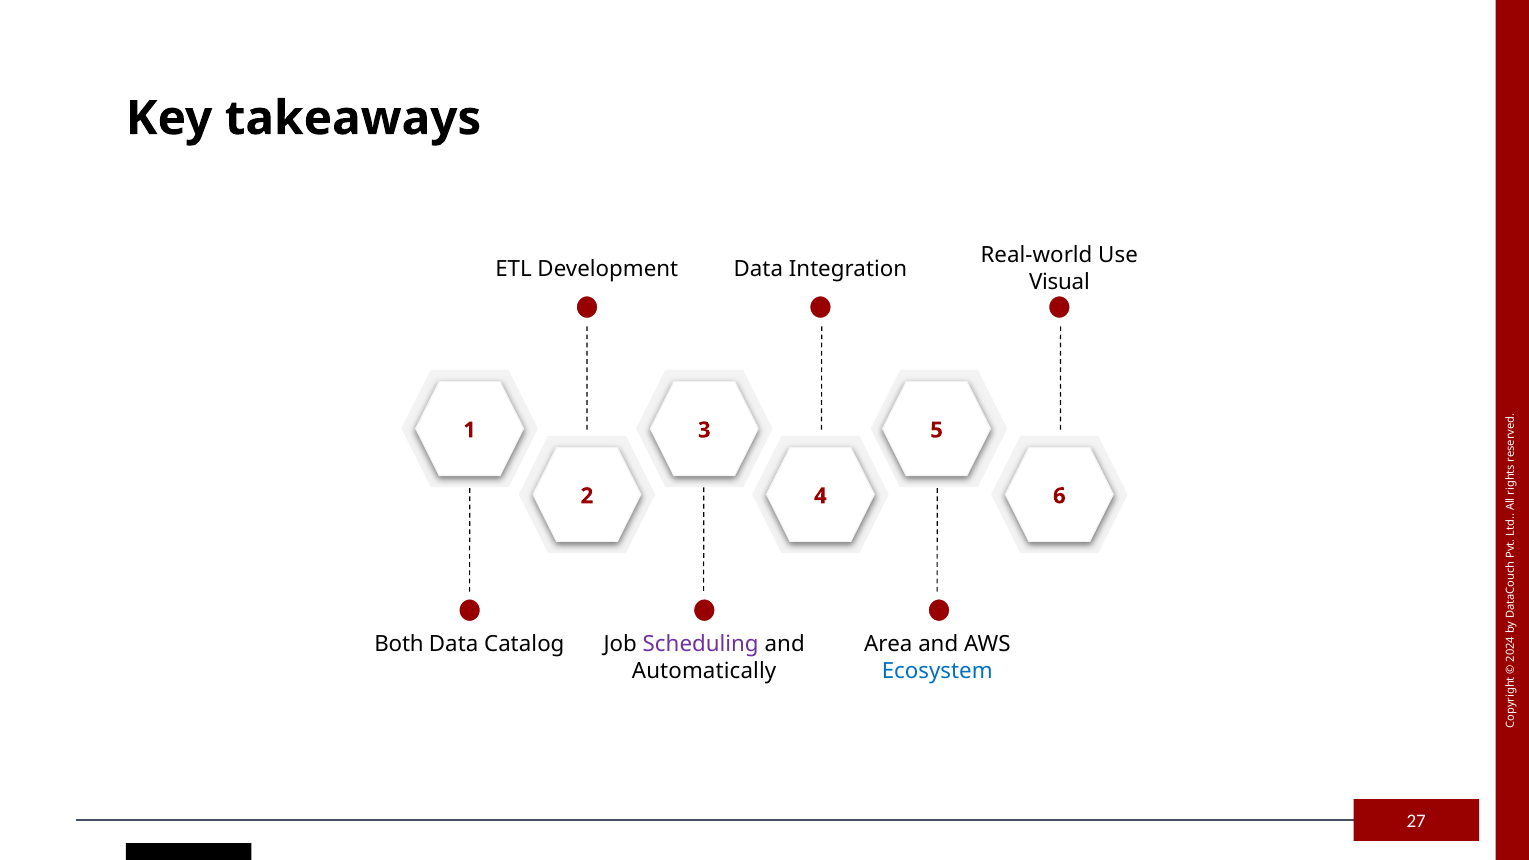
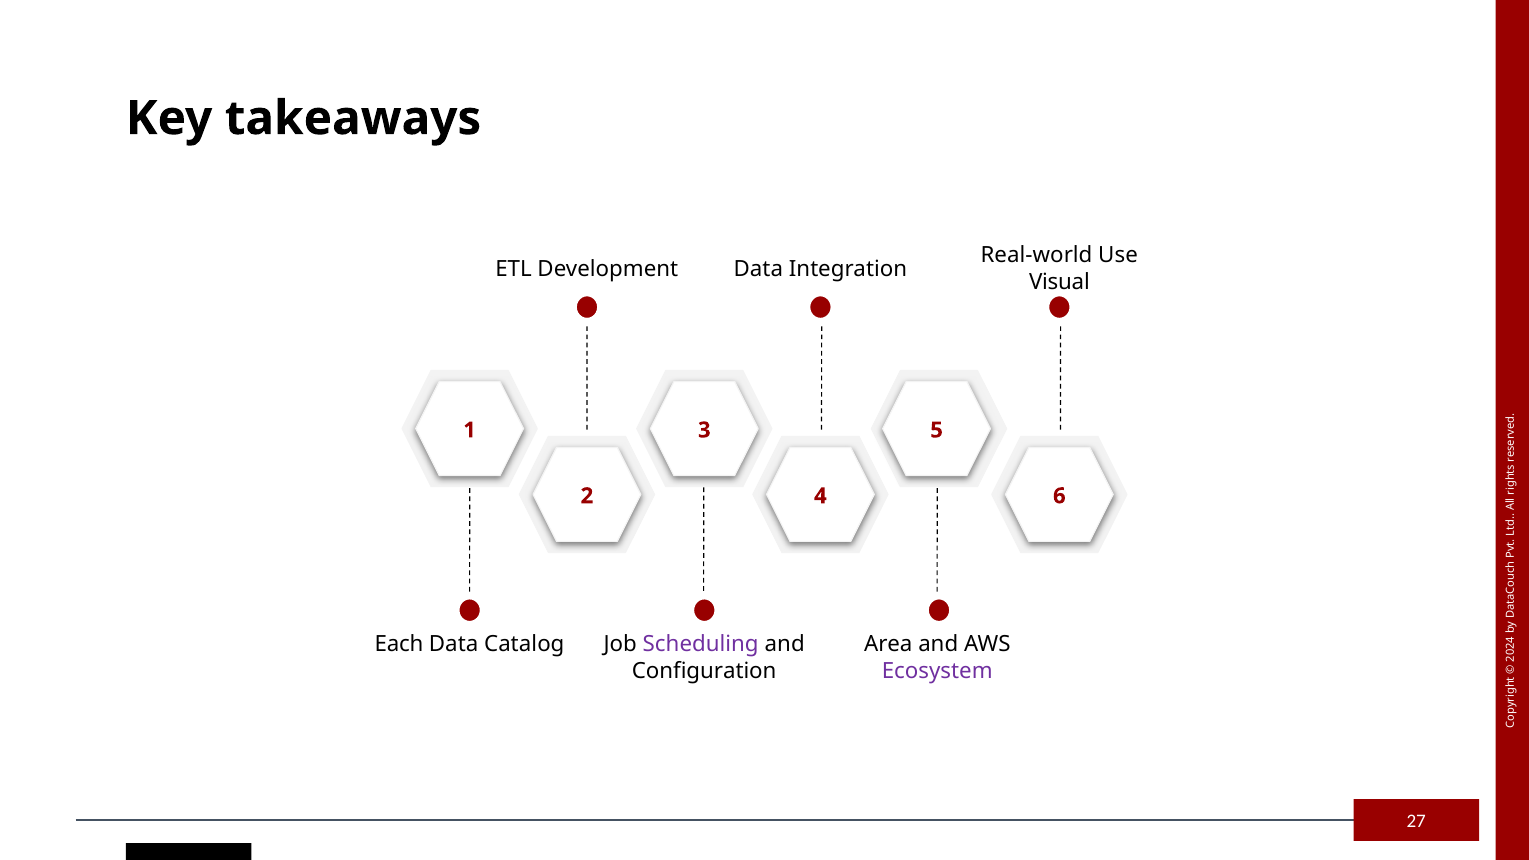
Both: Both -> Each (399, 644)
Automatically: Automatically -> Configuration (704, 671)
Ecosystem colour: blue -> purple (937, 671)
